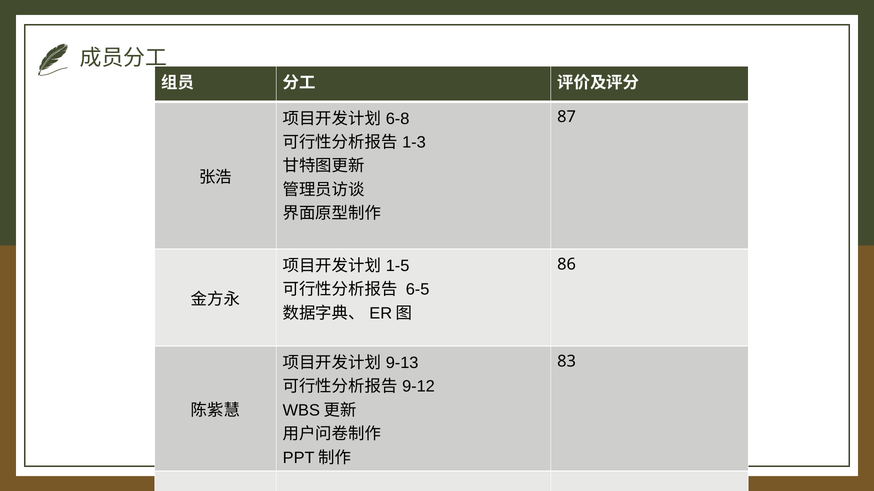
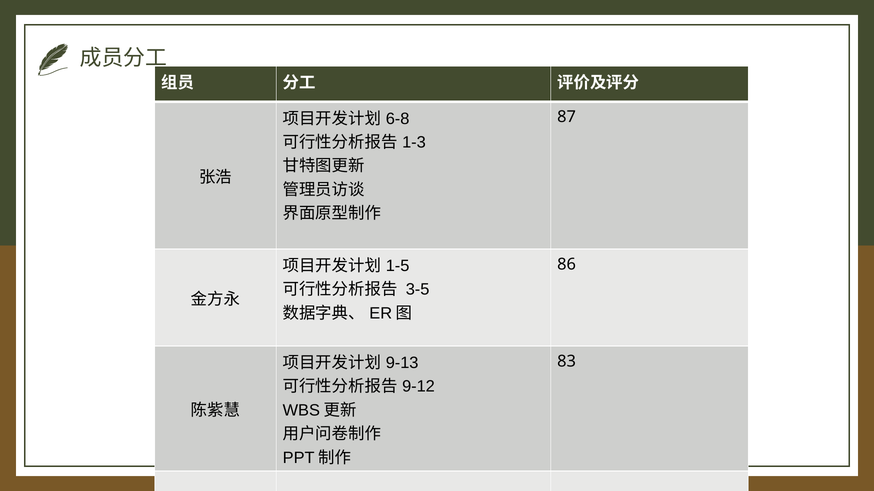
6-5: 6-5 -> 3-5 (418, 290)
